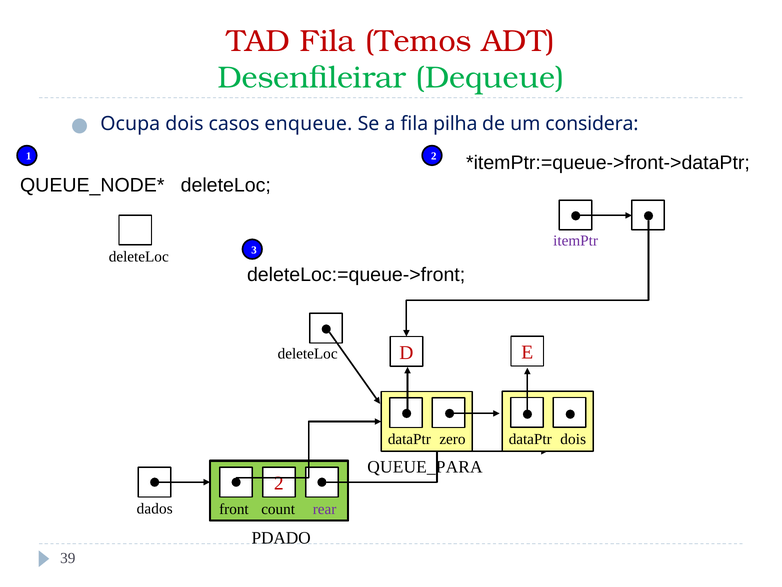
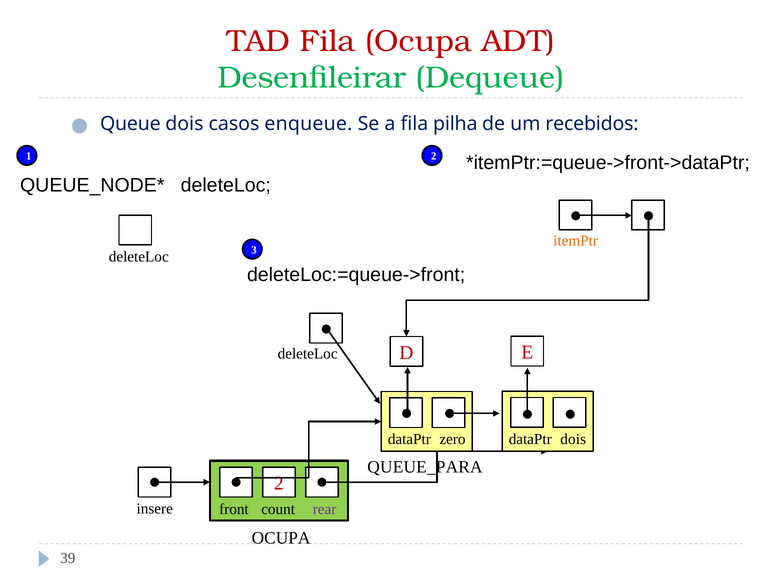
Fila Temos: Temos -> Ocupa (419, 41)
Ocupa: Ocupa -> Queue (130, 123)
considera: considera -> recebidos (592, 123)
itemPtr colour: purple -> orange (576, 240)
dados: dados -> insere (155, 508)
PDADO: PDADO -> OCUPA (281, 538)
